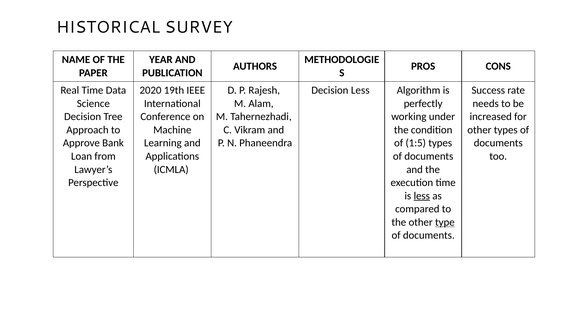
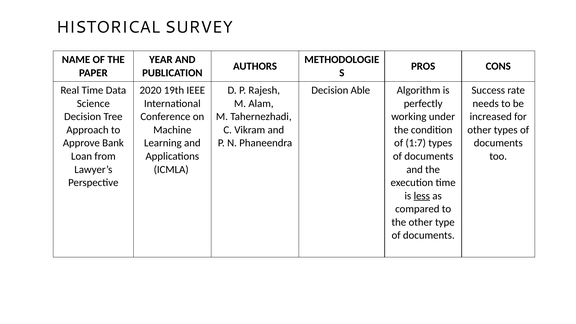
Decision Less: Less -> Able (360, 90)
1:5: 1:5 -> 1:7 (416, 143)
type underline: present -> none (445, 222)
